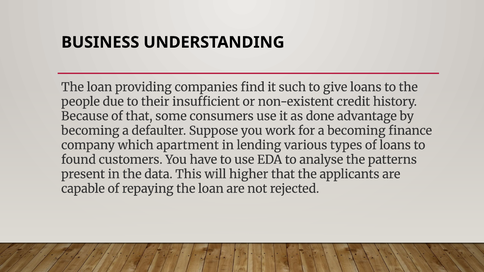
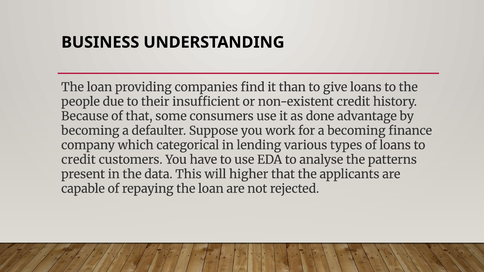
such: such -> than (292, 87)
apartment: apartment -> categorical (188, 145)
found: found -> credit (78, 160)
